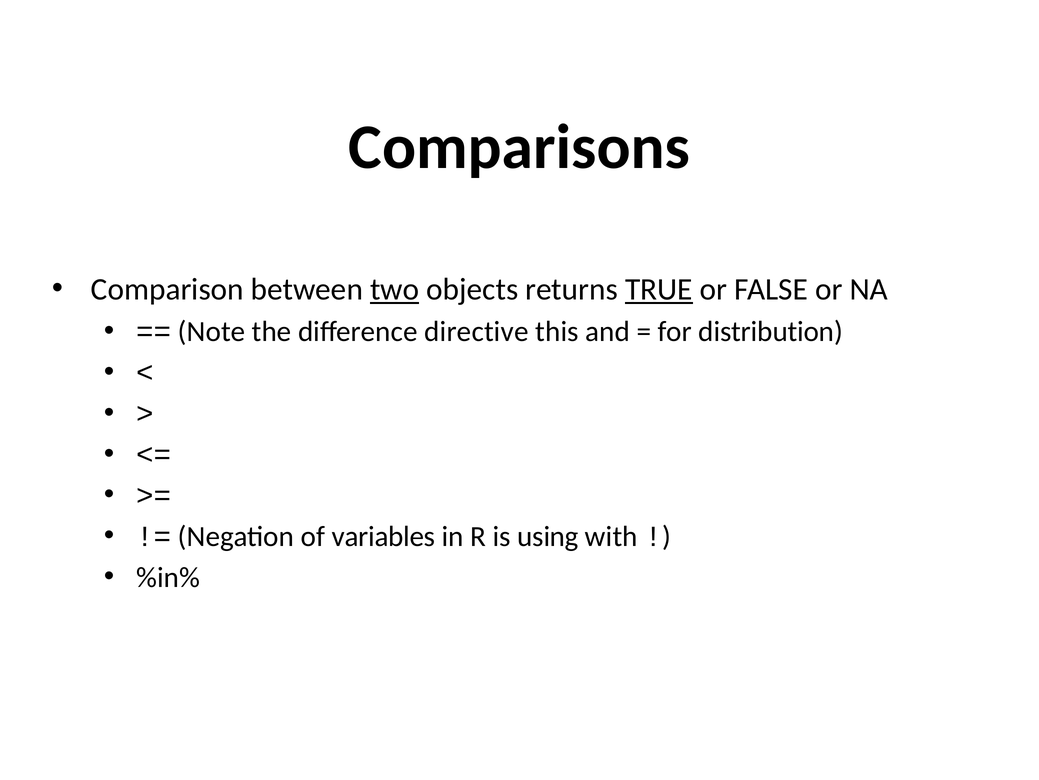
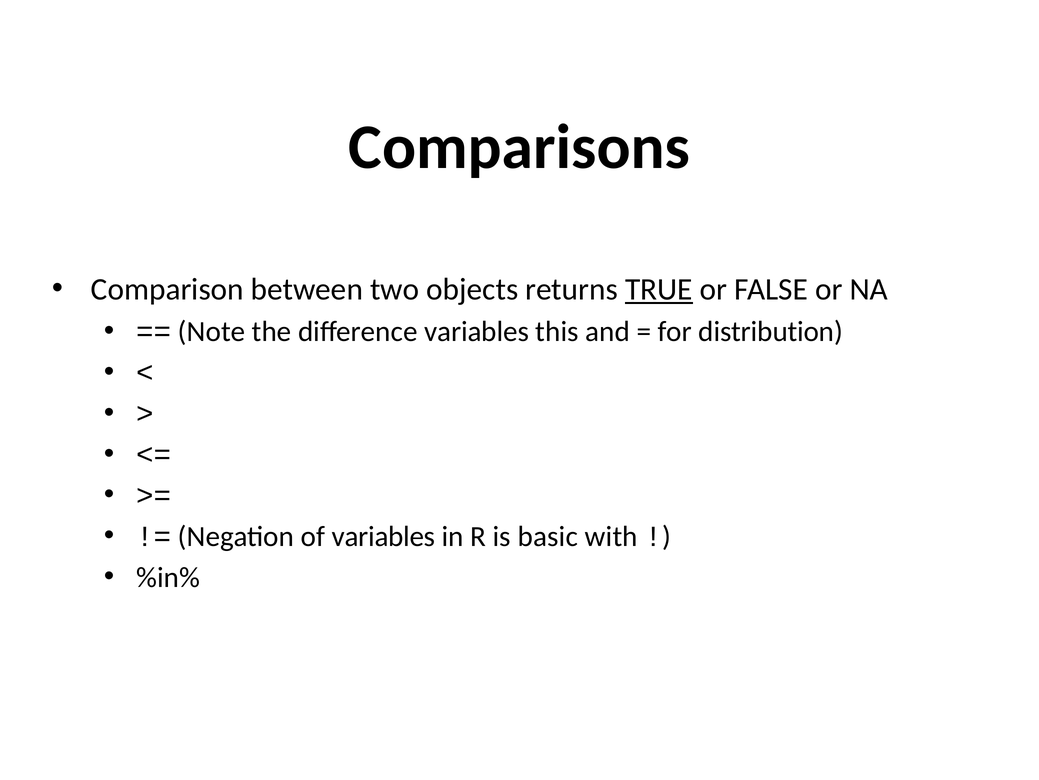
two underline: present -> none (395, 289)
difference directive: directive -> variables (477, 331)
using: using -> basic (548, 536)
